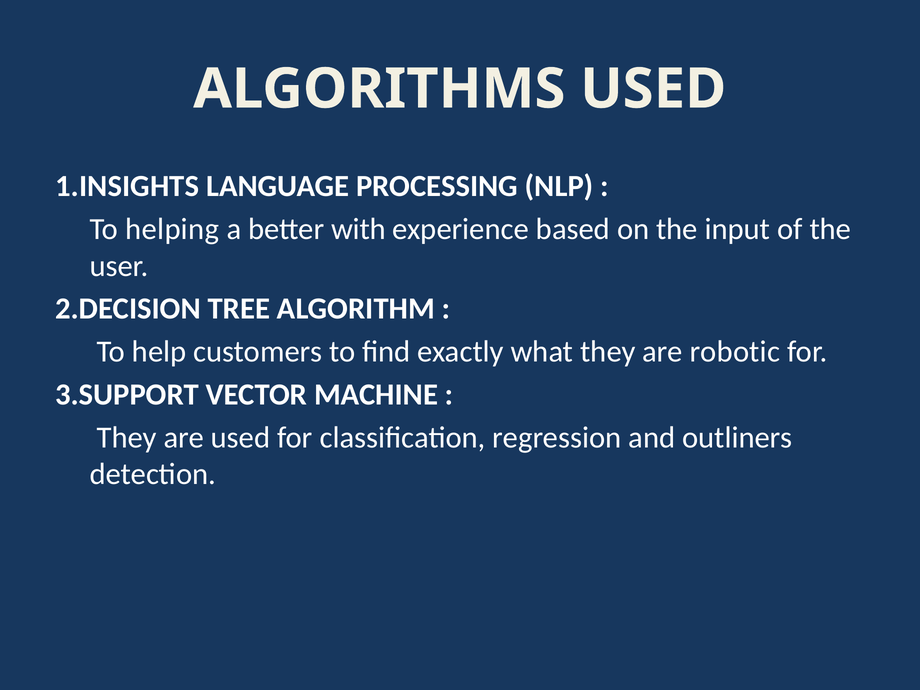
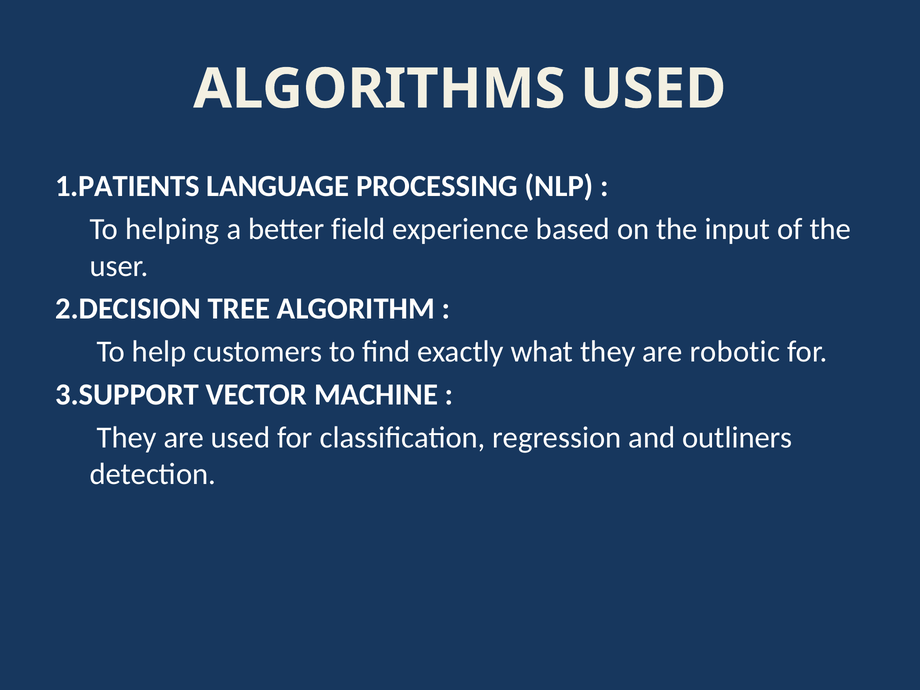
1.INSIGHTS: 1.INSIGHTS -> 1.PATIENTS (127, 186)
with: with -> field (358, 229)
